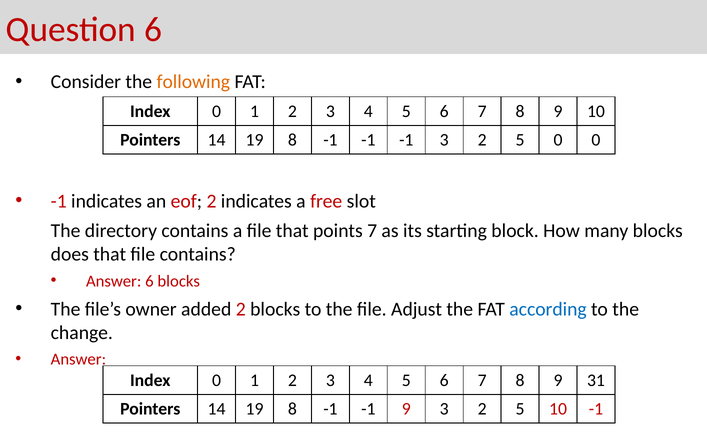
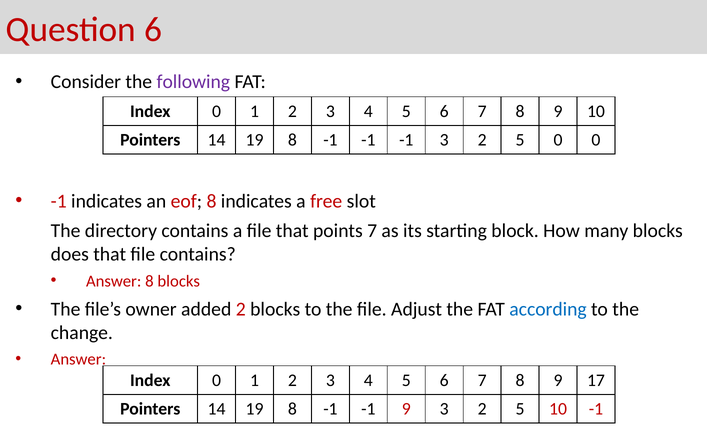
following colour: orange -> purple (193, 82)
eof 2: 2 -> 8 (212, 201)
Answer 6: 6 -> 8 (149, 281)
31: 31 -> 17 (596, 380)
